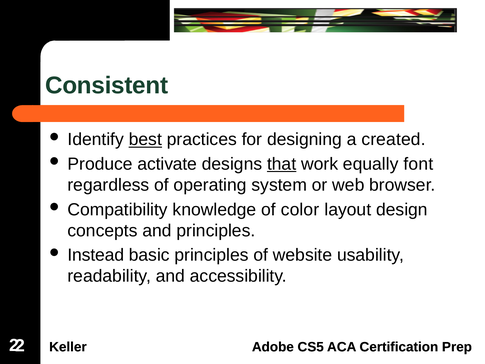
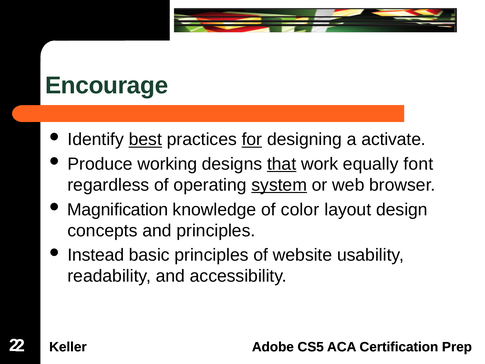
Consistent: Consistent -> Encourage (107, 85)
for underline: none -> present (252, 139)
created: created -> activate (394, 139)
activate: activate -> working (167, 164)
system underline: none -> present (279, 185)
Compatibility: Compatibility -> Magnification (118, 209)
